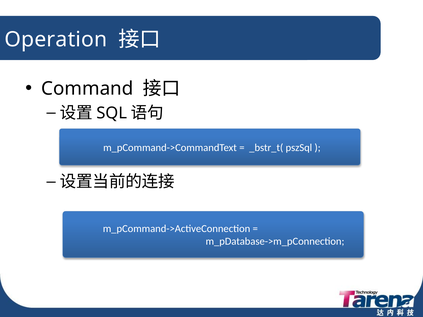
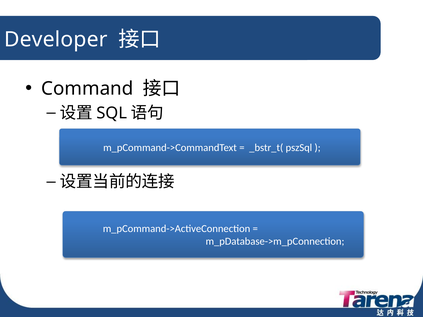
Operation: Operation -> Developer (56, 39)
